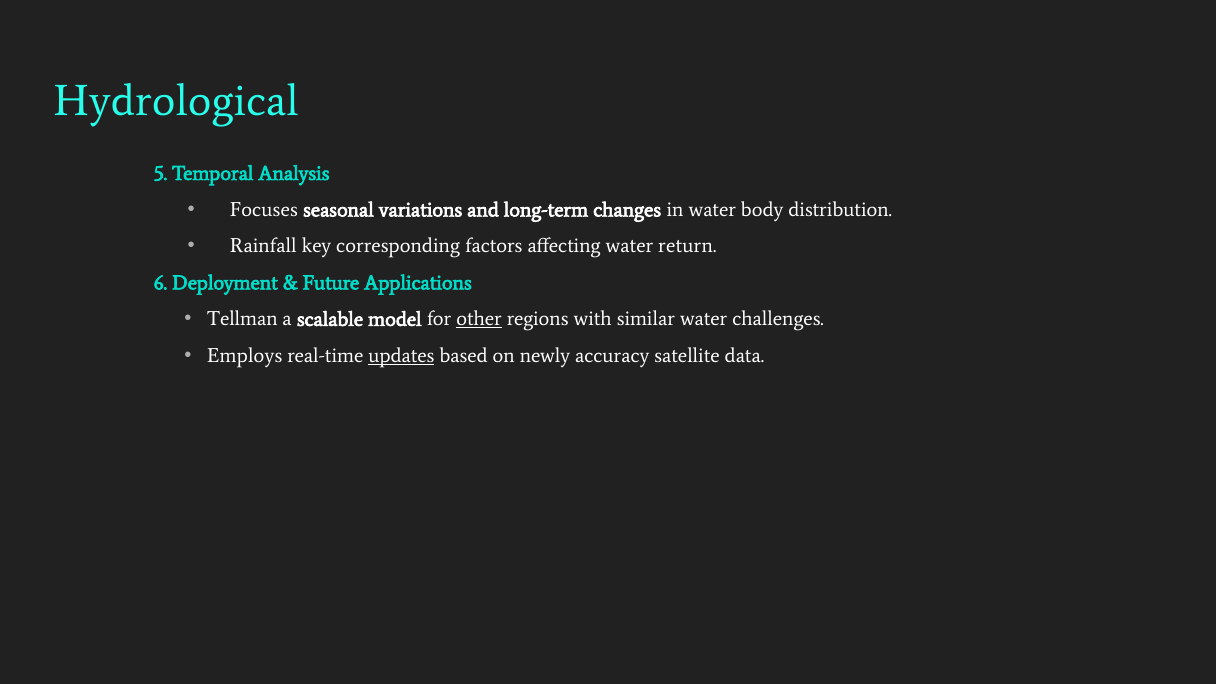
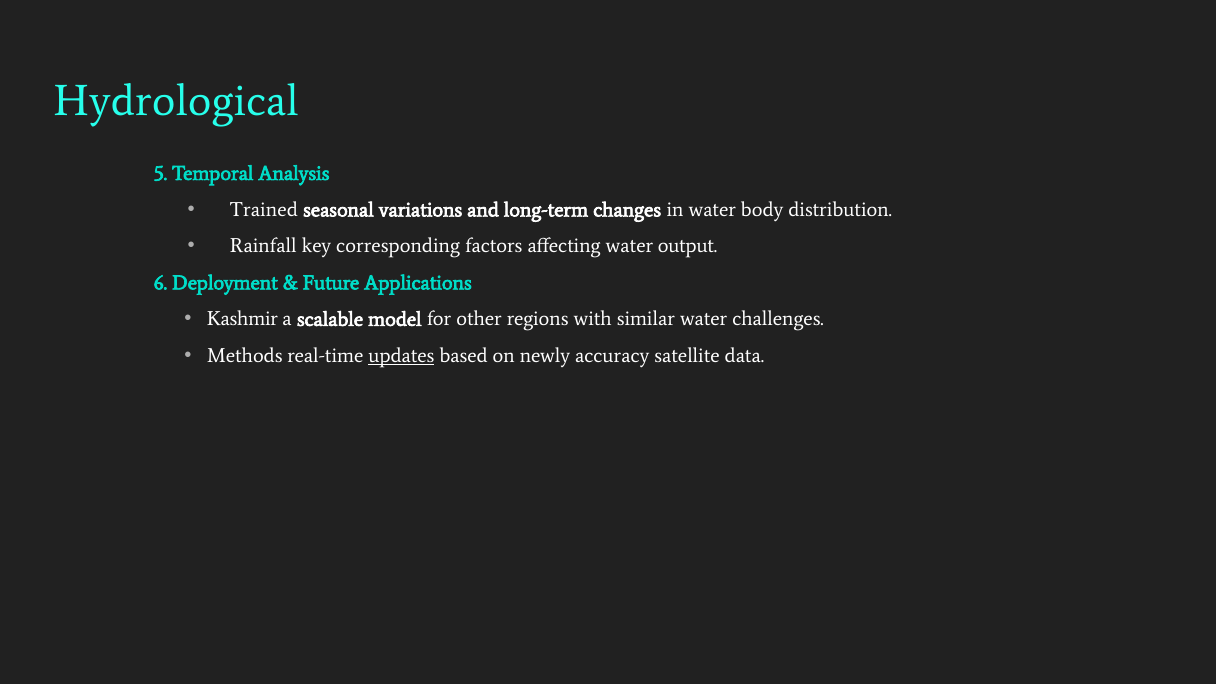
Focuses: Focuses -> Trained (264, 210)
return: return -> output (688, 246)
Tellman: Tellman -> Kashmir (242, 319)
other underline: present -> none (479, 319)
Employs: Employs -> Methods (245, 356)
